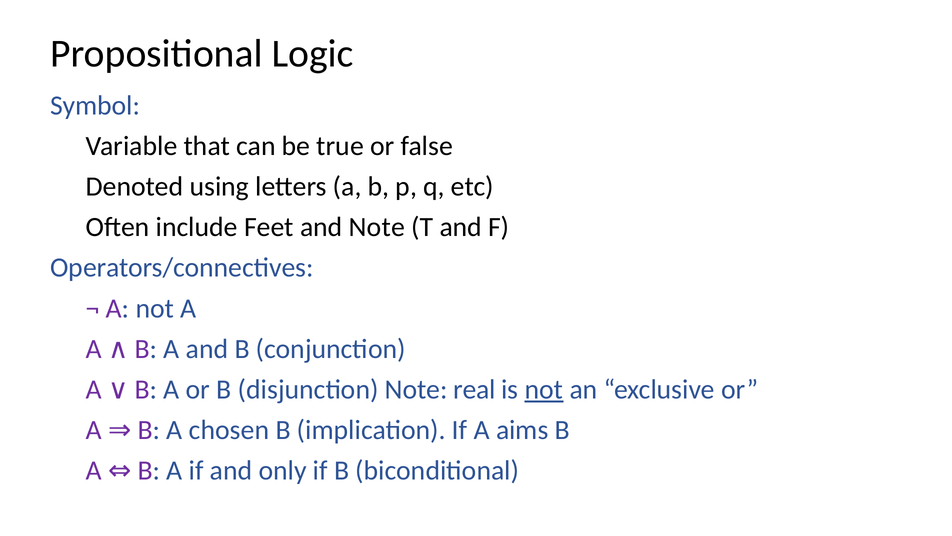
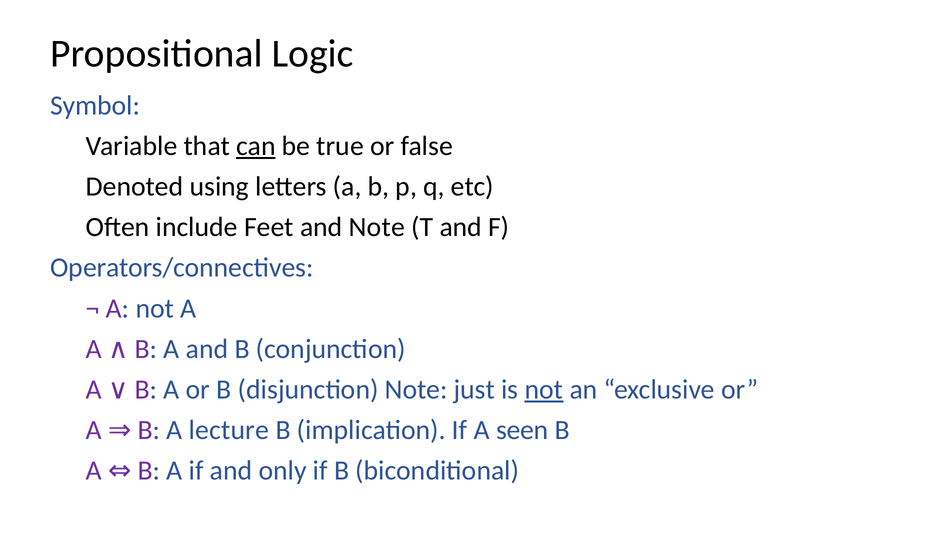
can underline: none -> present (256, 146)
real: real -> just (474, 389)
chosen: chosen -> lecture (229, 430)
aims: aims -> seen (522, 430)
